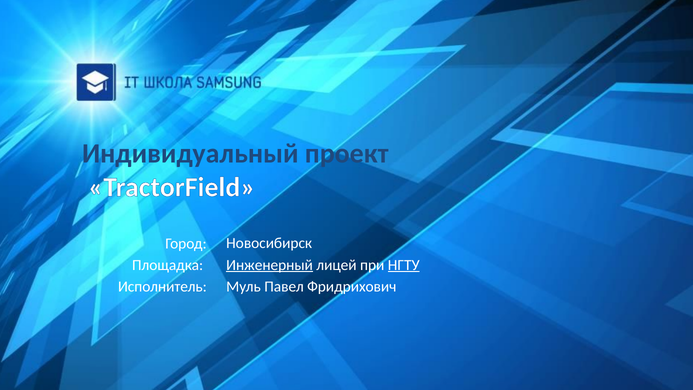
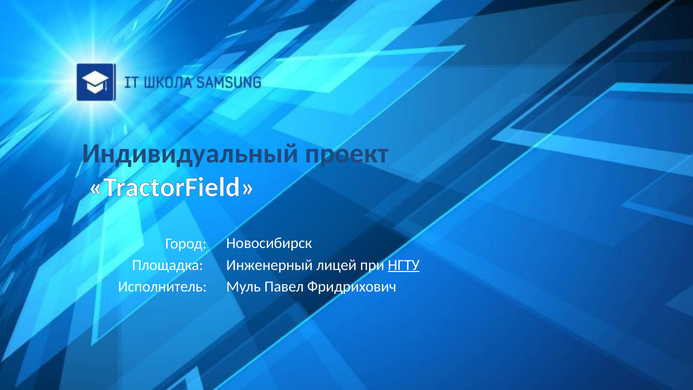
Инженерный underline: present -> none (270, 265)
